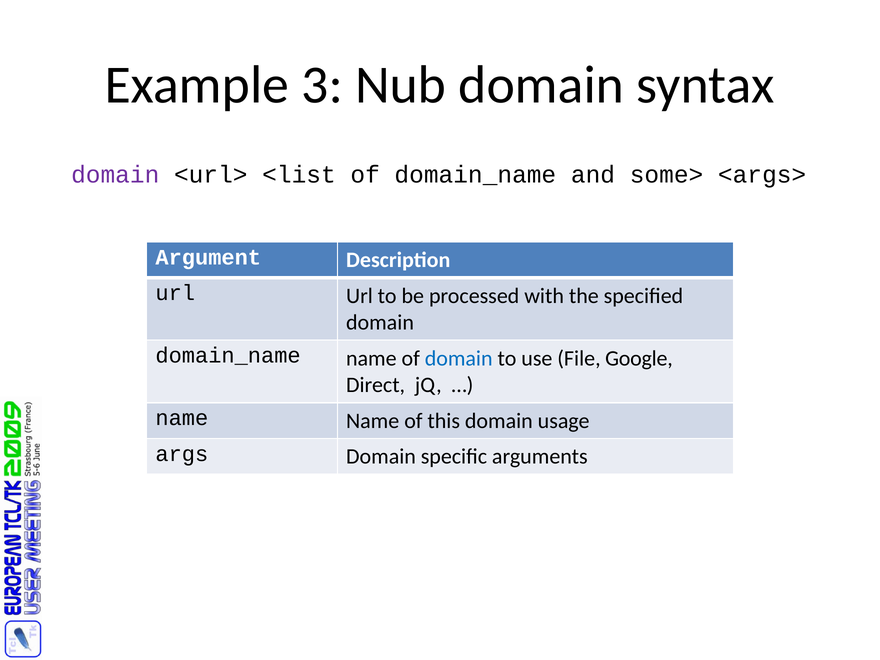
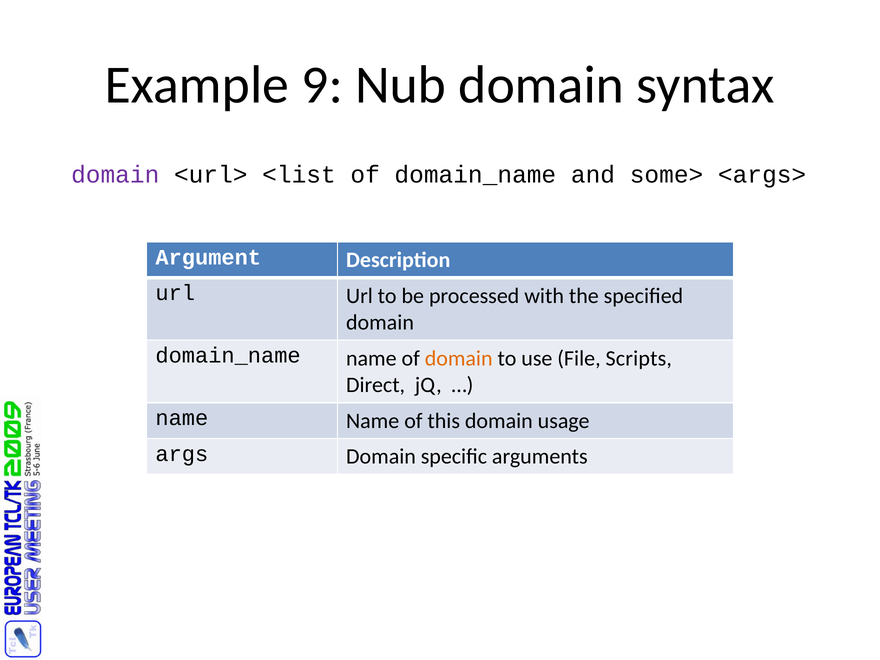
3: 3 -> 9 (322, 85)
domain colour: blue -> orange (459, 358)
Google: Google -> Scripts (639, 358)
